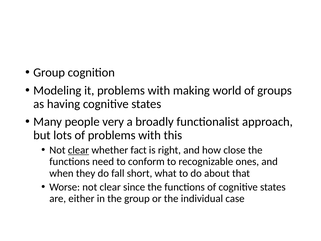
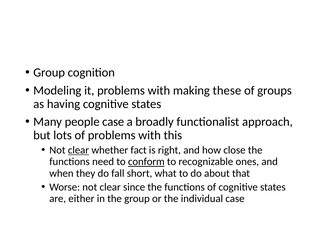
world: world -> these (227, 90)
people very: very -> case (113, 122)
conform underline: none -> present (146, 162)
